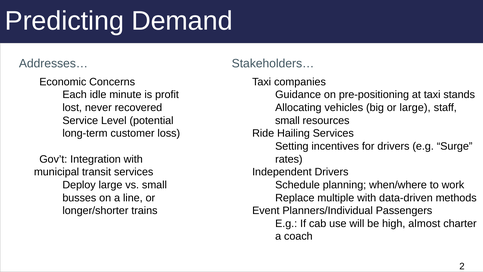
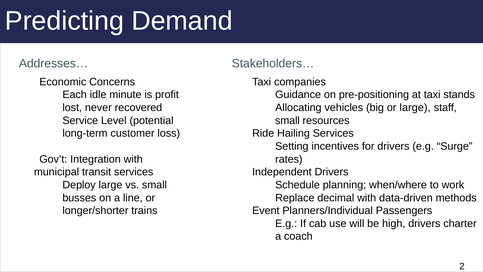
multiple: multiple -> decimal (336, 198)
high almost: almost -> drivers (424, 223)
